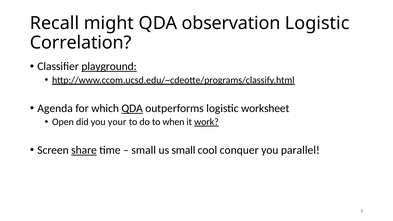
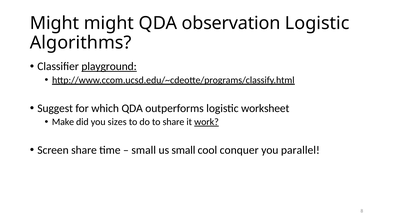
Recall: Recall -> Might (55, 23)
Correlation: Correlation -> Algorithms (81, 43)
Agenda: Agenda -> Suggest (55, 108)
QDA underline: present -> none (132, 108)
Open: Open -> Make (63, 122)
your: your -> sizes (117, 122)
to when: when -> share (173, 122)
share underline: present -> none (84, 150)
